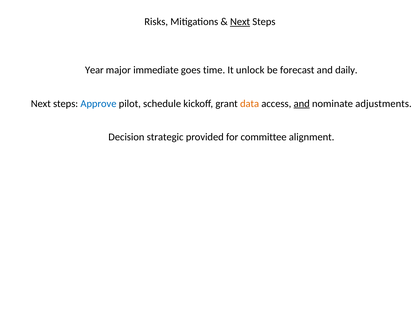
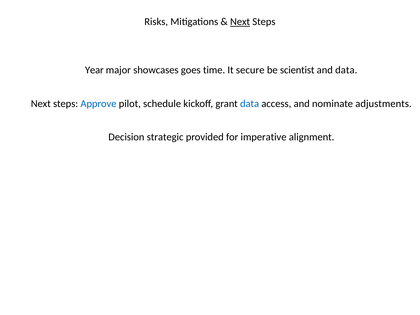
immediate: immediate -> showcases (156, 70)
unlock: unlock -> secure (250, 70)
forecast: forecast -> scientist (297, 70)
and daily: daily -> data (346, 70)
data colour: orange -> blue (250, 104)
and underline: present -> none (302, 104)
committee: committee -> imperative (264, 137)
